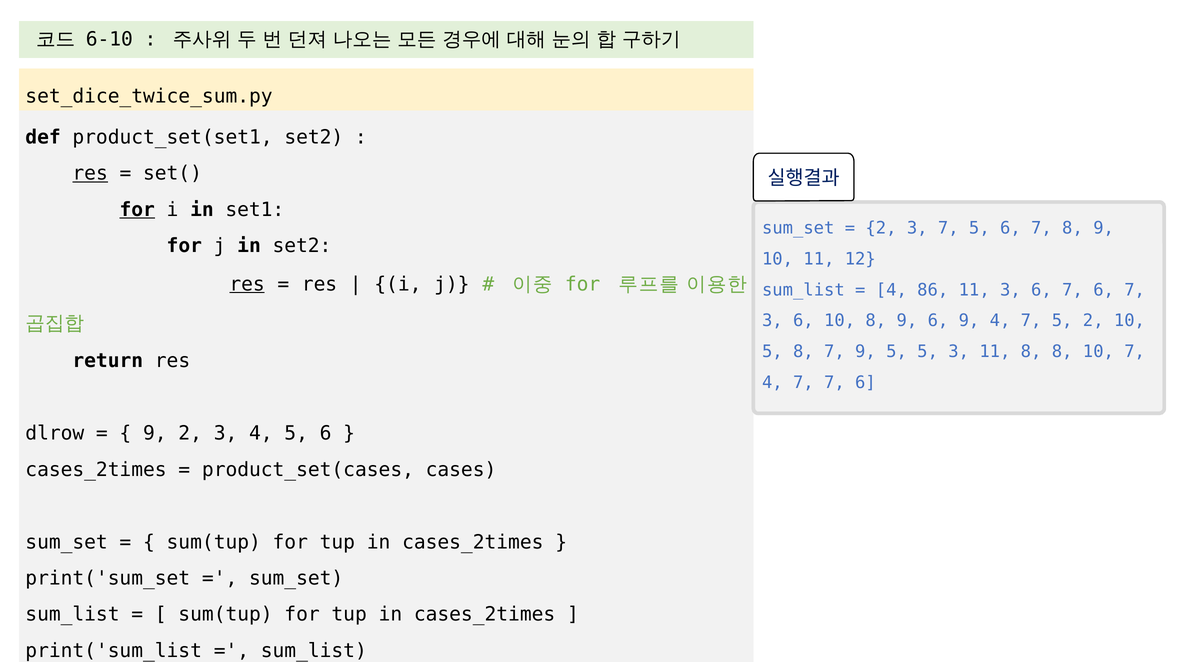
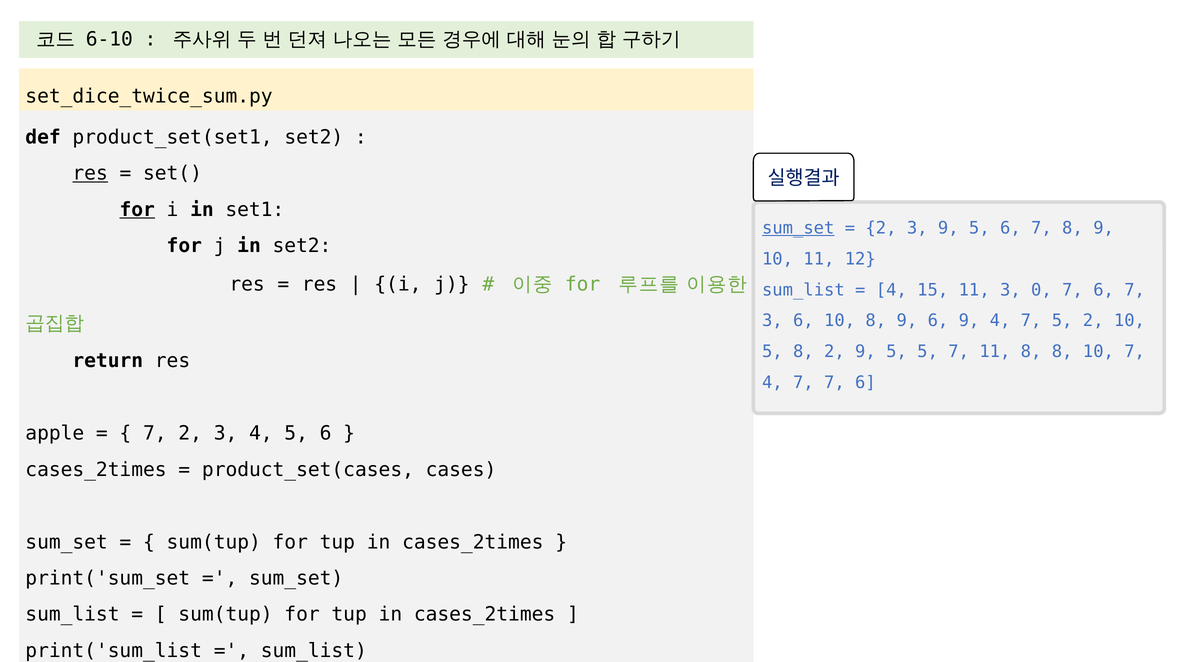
sum_set underline: none -> present (798, 228)
3 7: 7 -> 9 (948, 228)
res underline: present -> none (247, 284)
86: 86 -> 15 (933, 290)
11 3 6: 6 -> 0 (1041, 290)
8 7: 7 -> 2 (834, 352)
5 3: 3 -> 7 (959, 352)
dlrow: dlrow -> apple (55, 433)
9: 9 -> 7 (155, 433)
